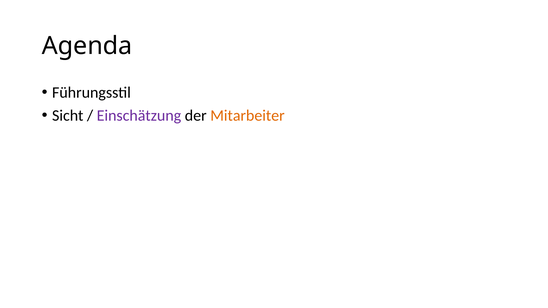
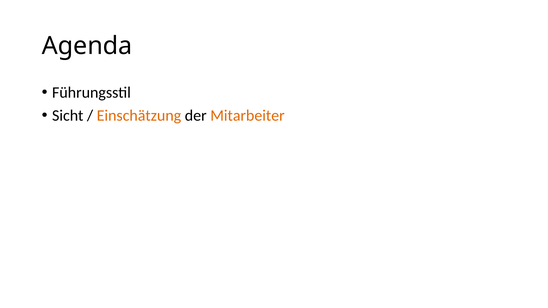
Einschätzung colour: purple -> orange (139, 116)
